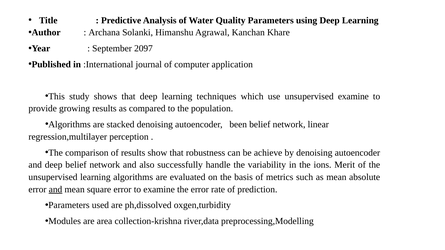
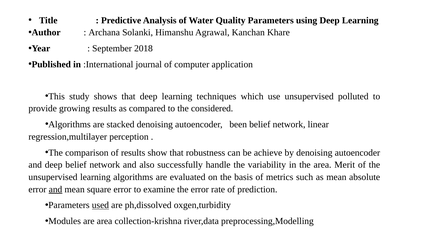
2097: 2097 -> 2018 (143, 49)
unsupervised examine: examine -> polluted (353, 96)
population: population -> considered (212, 109)
the ions: ions -> area (322, 165)
used underline: none -> present (100, 205)
